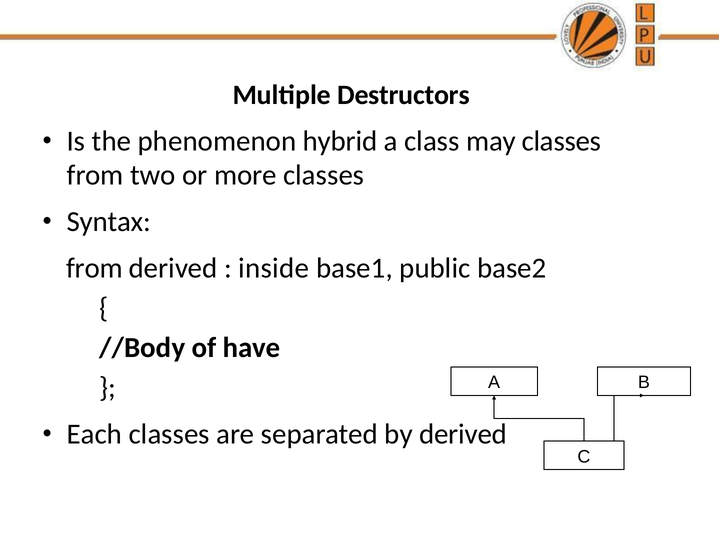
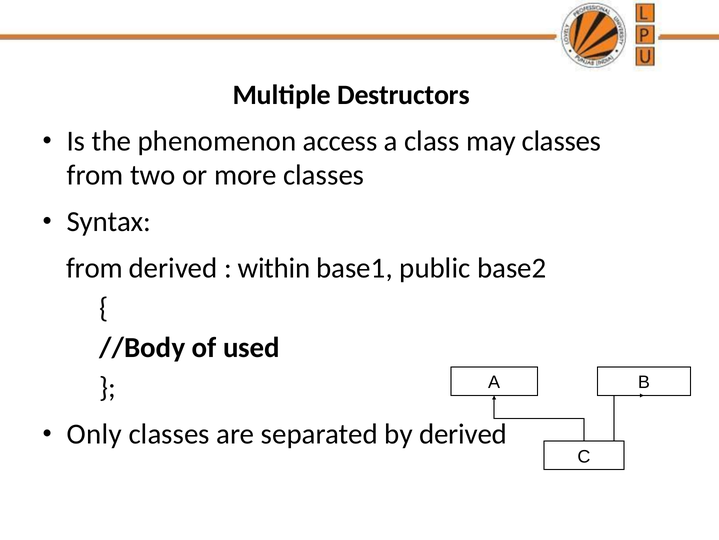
hybrid: hybrid -> access (340, 141)
inside: inside -> within (274, 268)
have: have -> used (251, 347)
Each: Each -> Only (94, 434)
